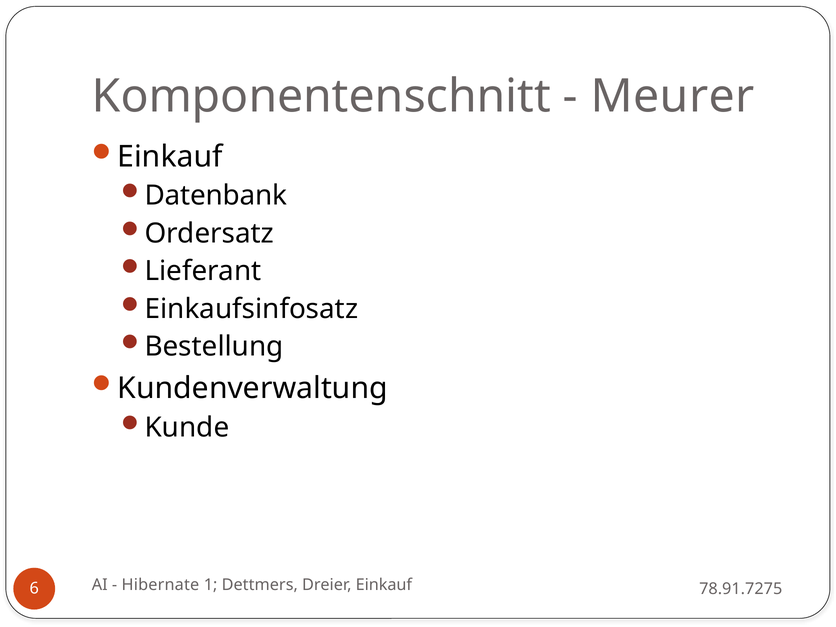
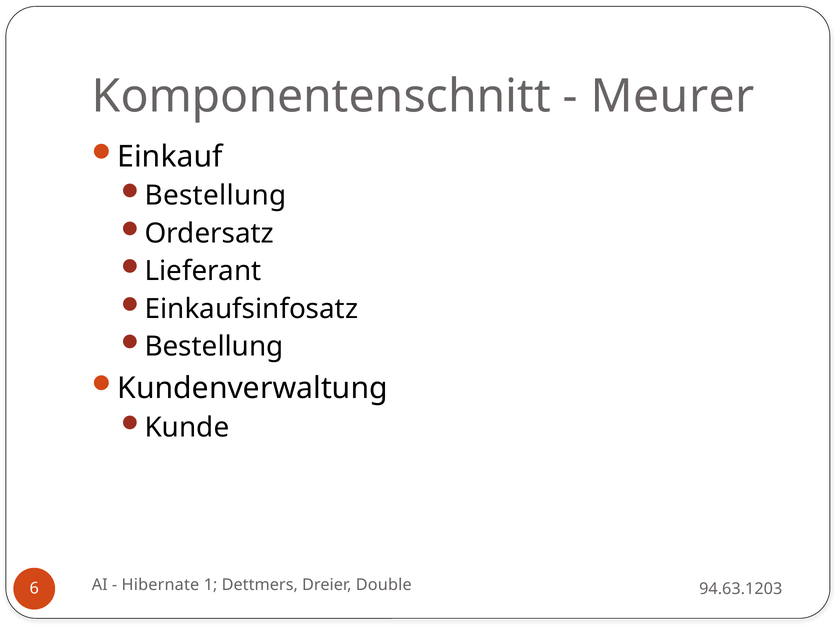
Datenbank: Datenbank -> Bestellung (216, 196)
Dreier Einkauf: Einkauf -> Double (384, 585)
78.91.7275: 78.91.7275 -> 94.63.1203 (741, 589)
